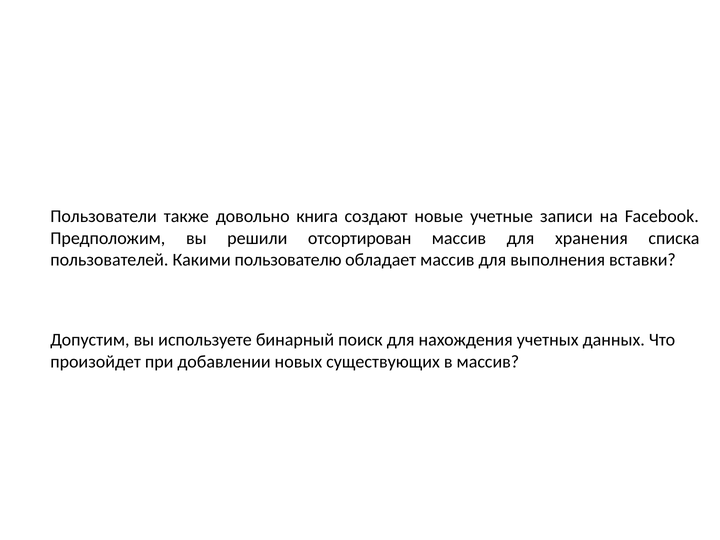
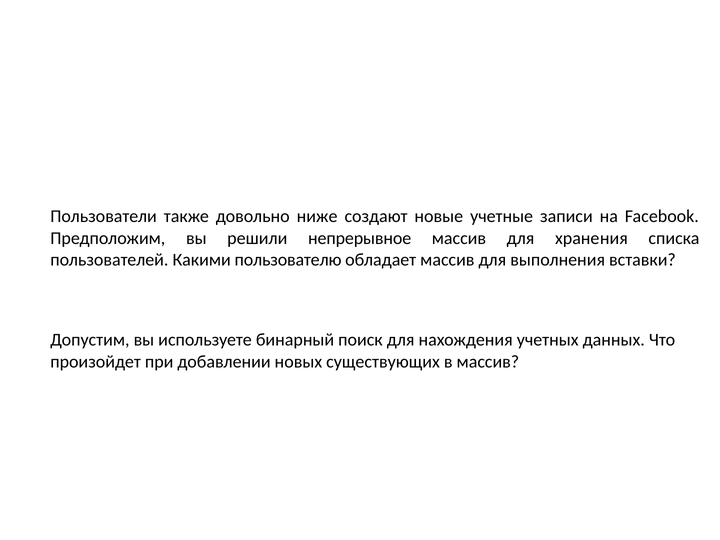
книга: книга -> ниже (317, 216)
отсортирован: отсортирован -> непрерывное (360, 238)
